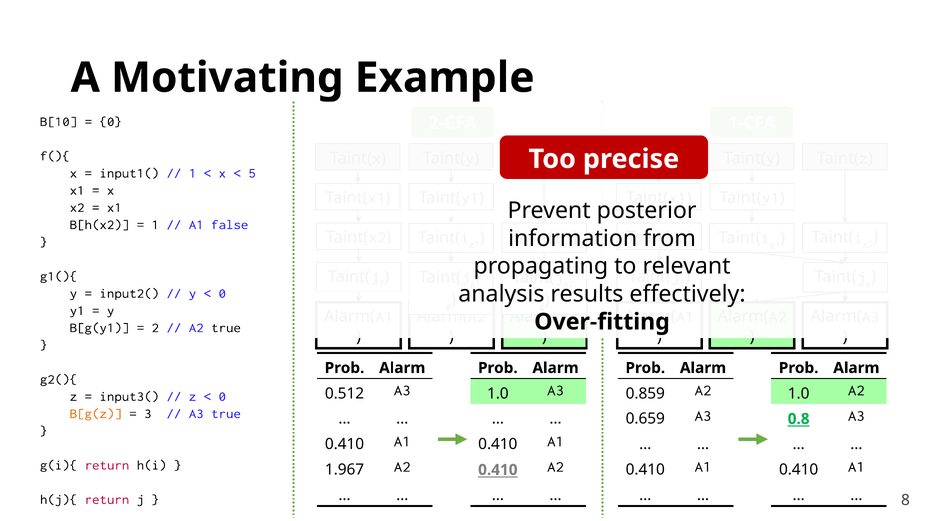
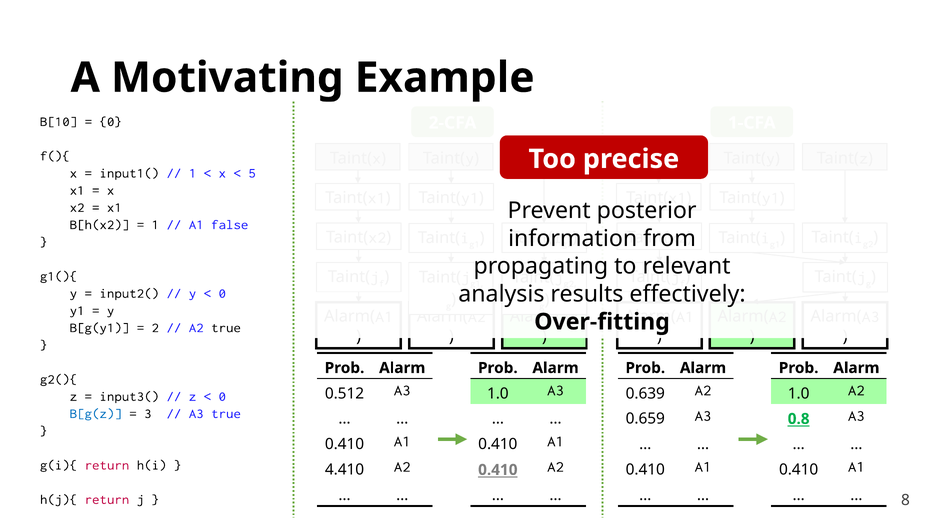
0.859: 0.859 -> 0.639 (645, 393)
B[g(z colour: orange -> blue (96, 413)
1.967: 1.967 -> 4.410 (345, 470)
